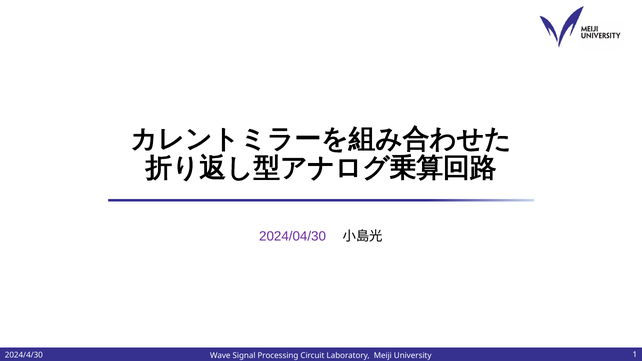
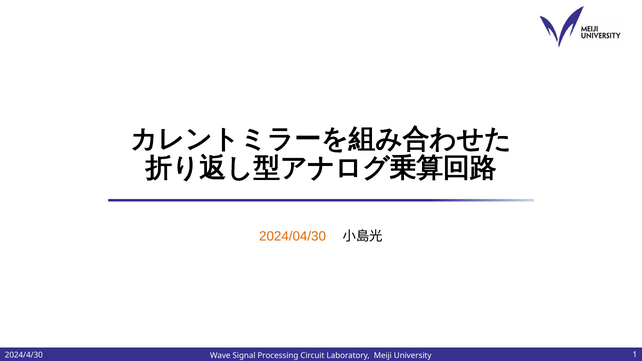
2024/04/30 colour: purple -> orange (293, 236)
